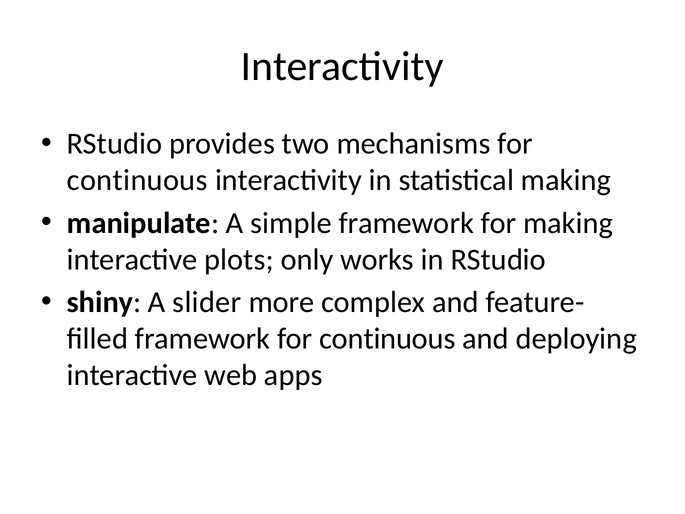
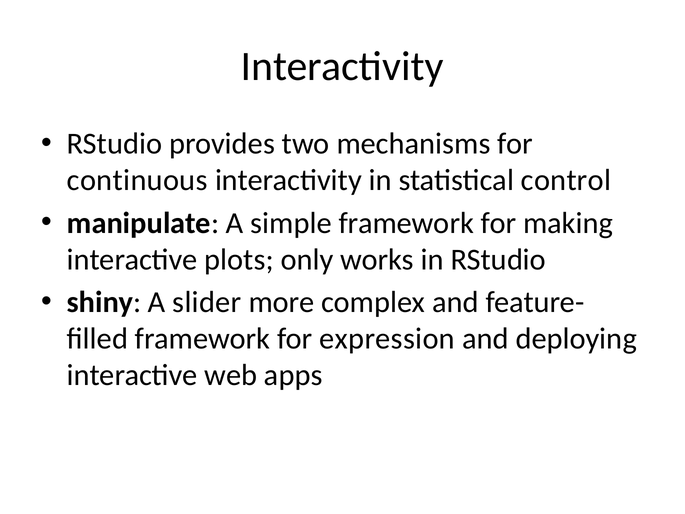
statistical making: making -> control (566, 180)
framework for continuous: continuous -> expression (387, 339)
